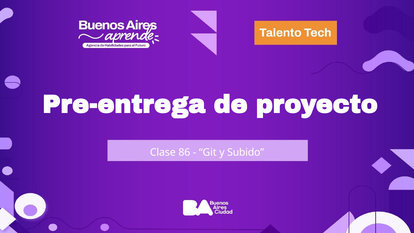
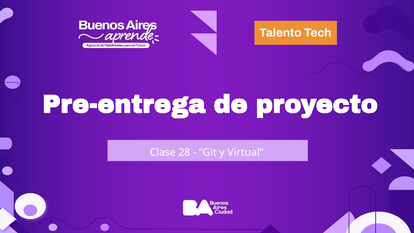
86: 86 -> 28 (184, 152)
Subido: Subido -> Virtual (246, 152)
